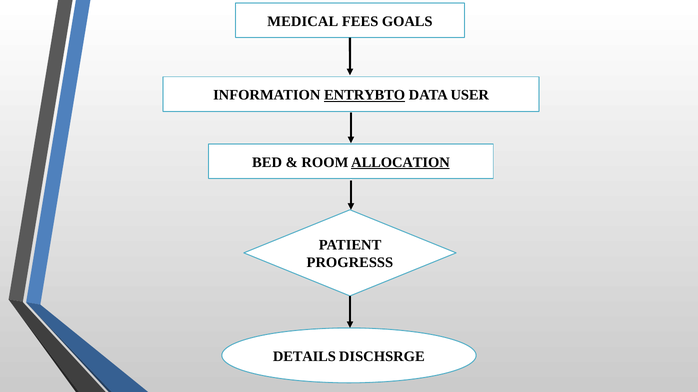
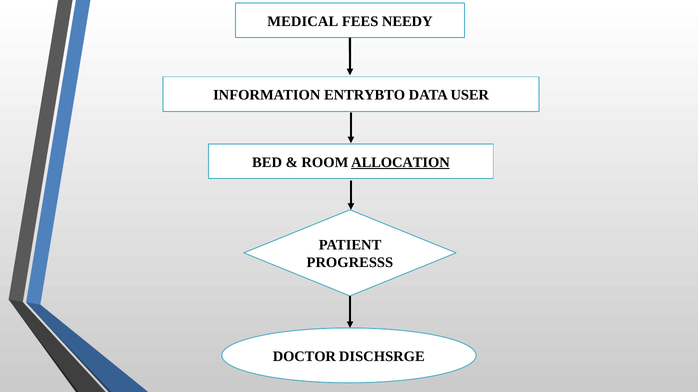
GOALS: GOALS -> NEEDY (407, 21)
ENTRYBTO underline: present -> none (365, 95)
DETAILS: DETAILS -> DOCTOR (304, 357)
